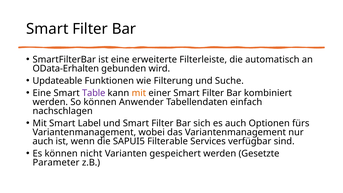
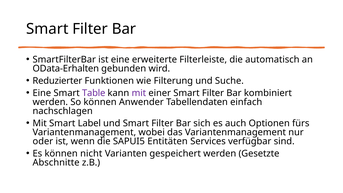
Updateable: Updateable -> Reduzierter (57, 81)
mit colour: orange -> purple (139, 93)
auch: auch -> oder (43, 141)
Filterable: Filterable -> Entitäten (168, 141)
Parameter: Parameter -> Abschnitte (56, 163)
